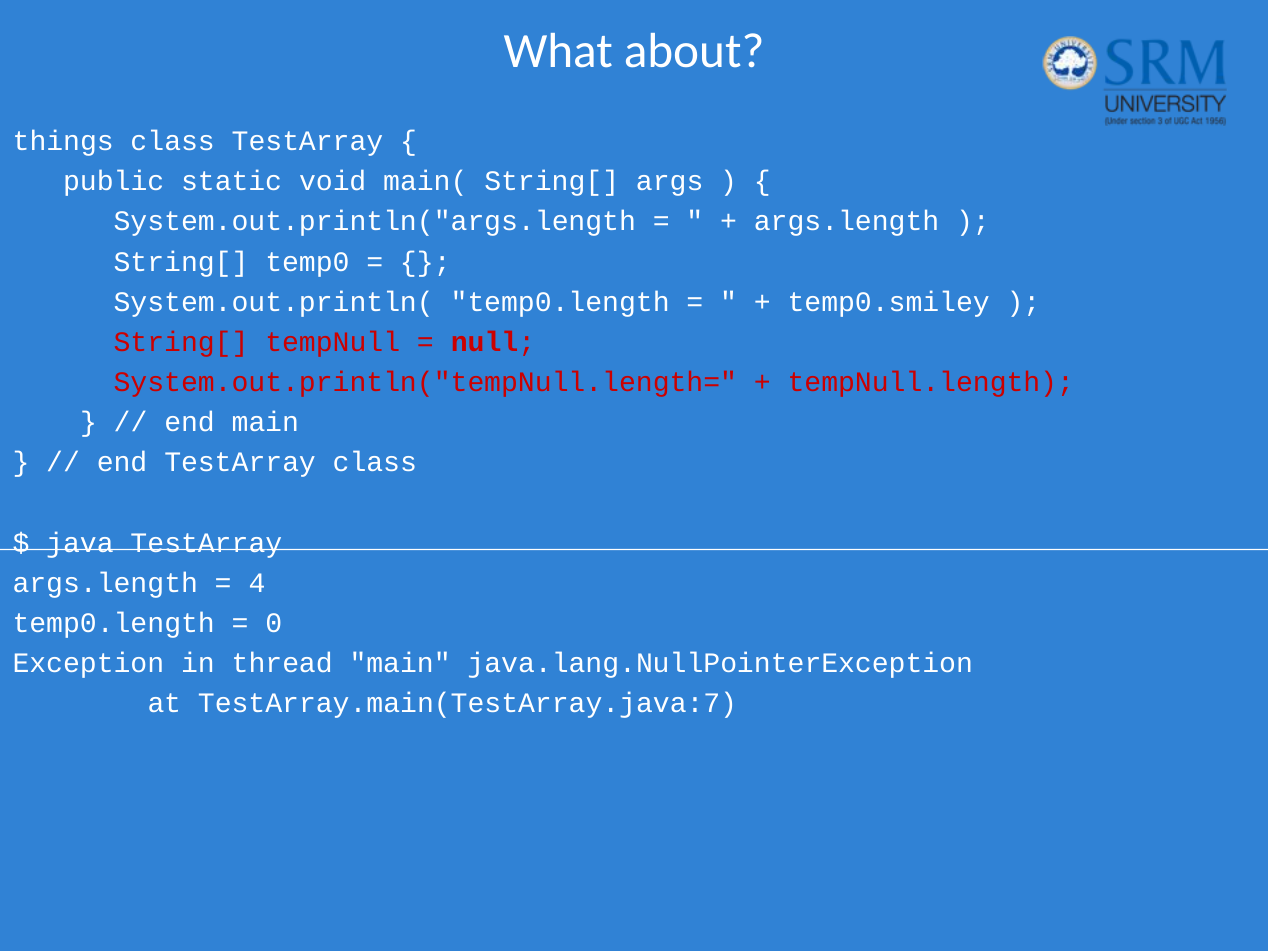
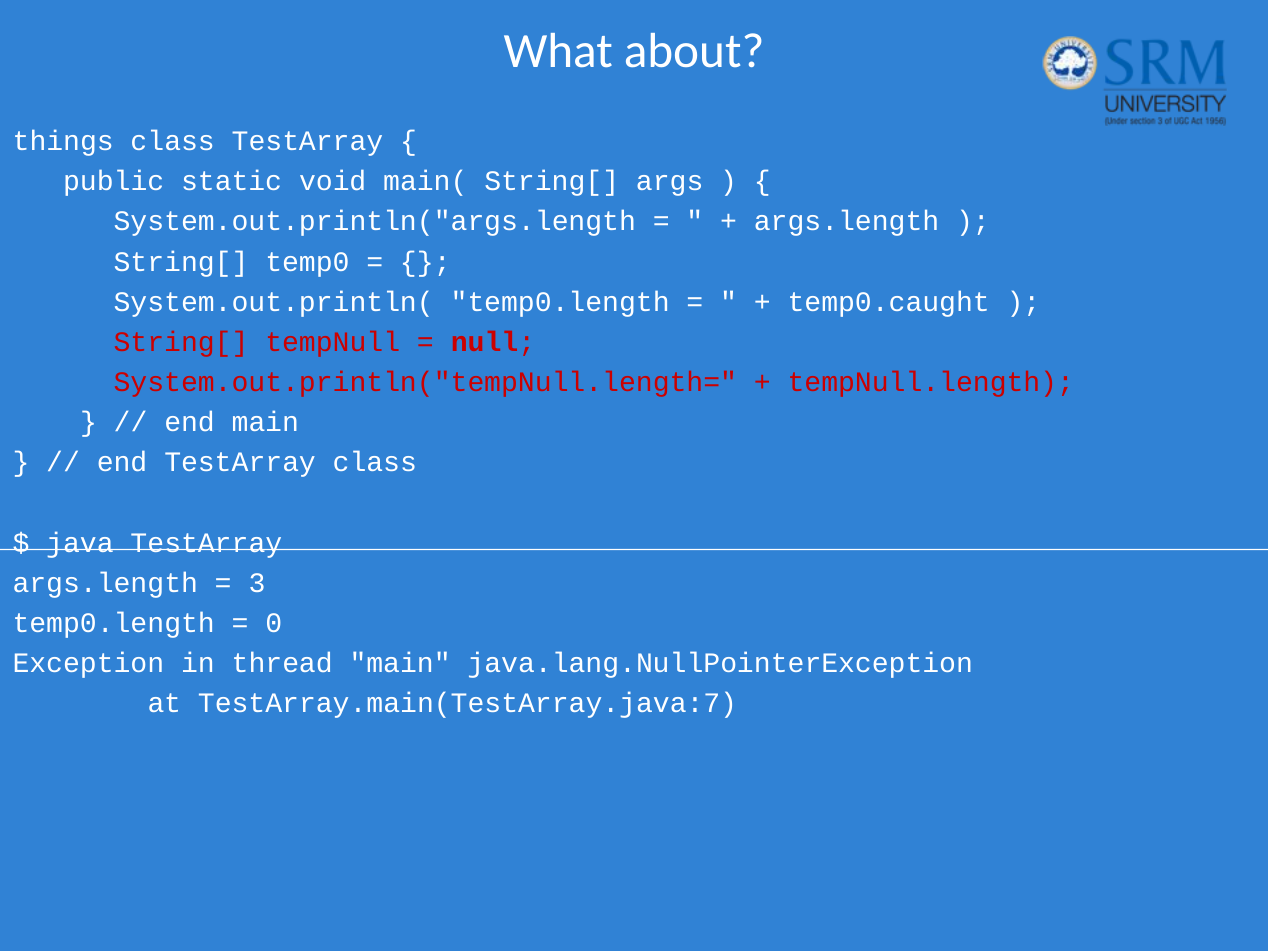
temp0.smiley: temp0.smiley -> temp0.caught (889, 302)
4: 4 -> 3 (257, 583)
